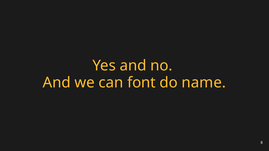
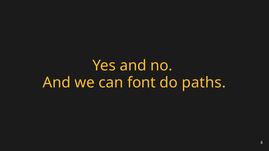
name: name -> paths (204, 83)
